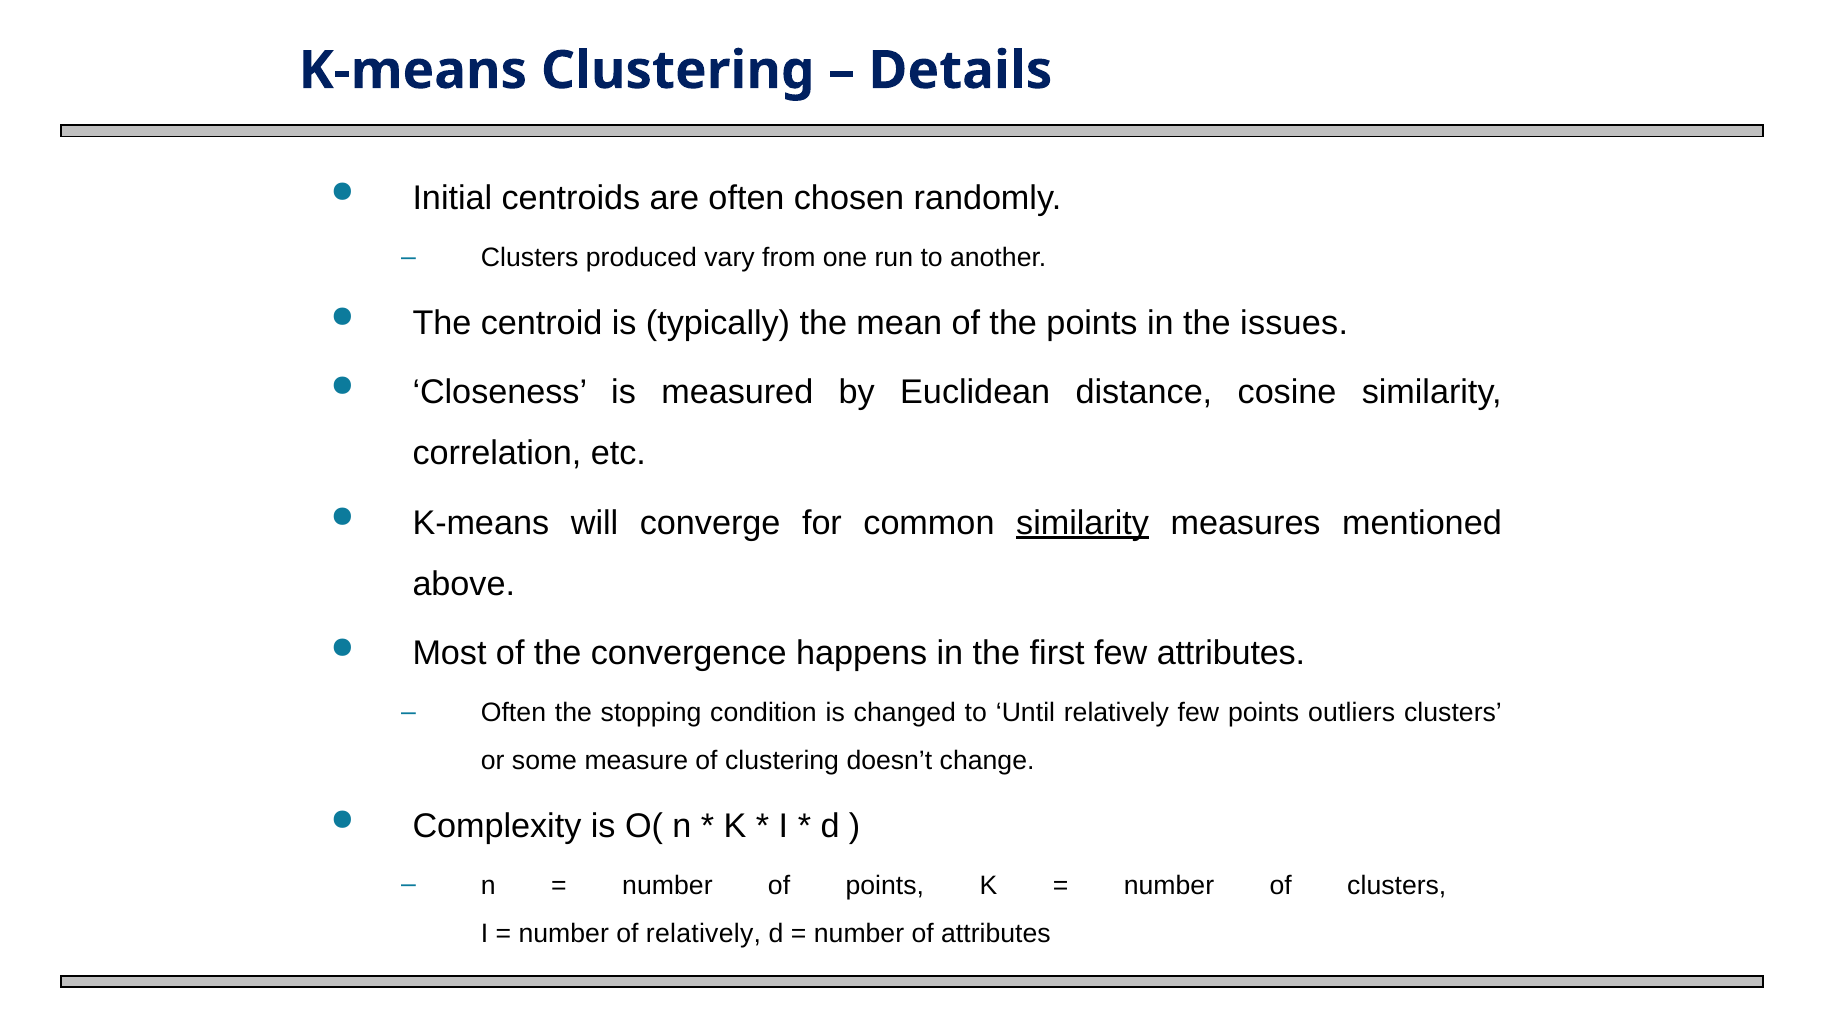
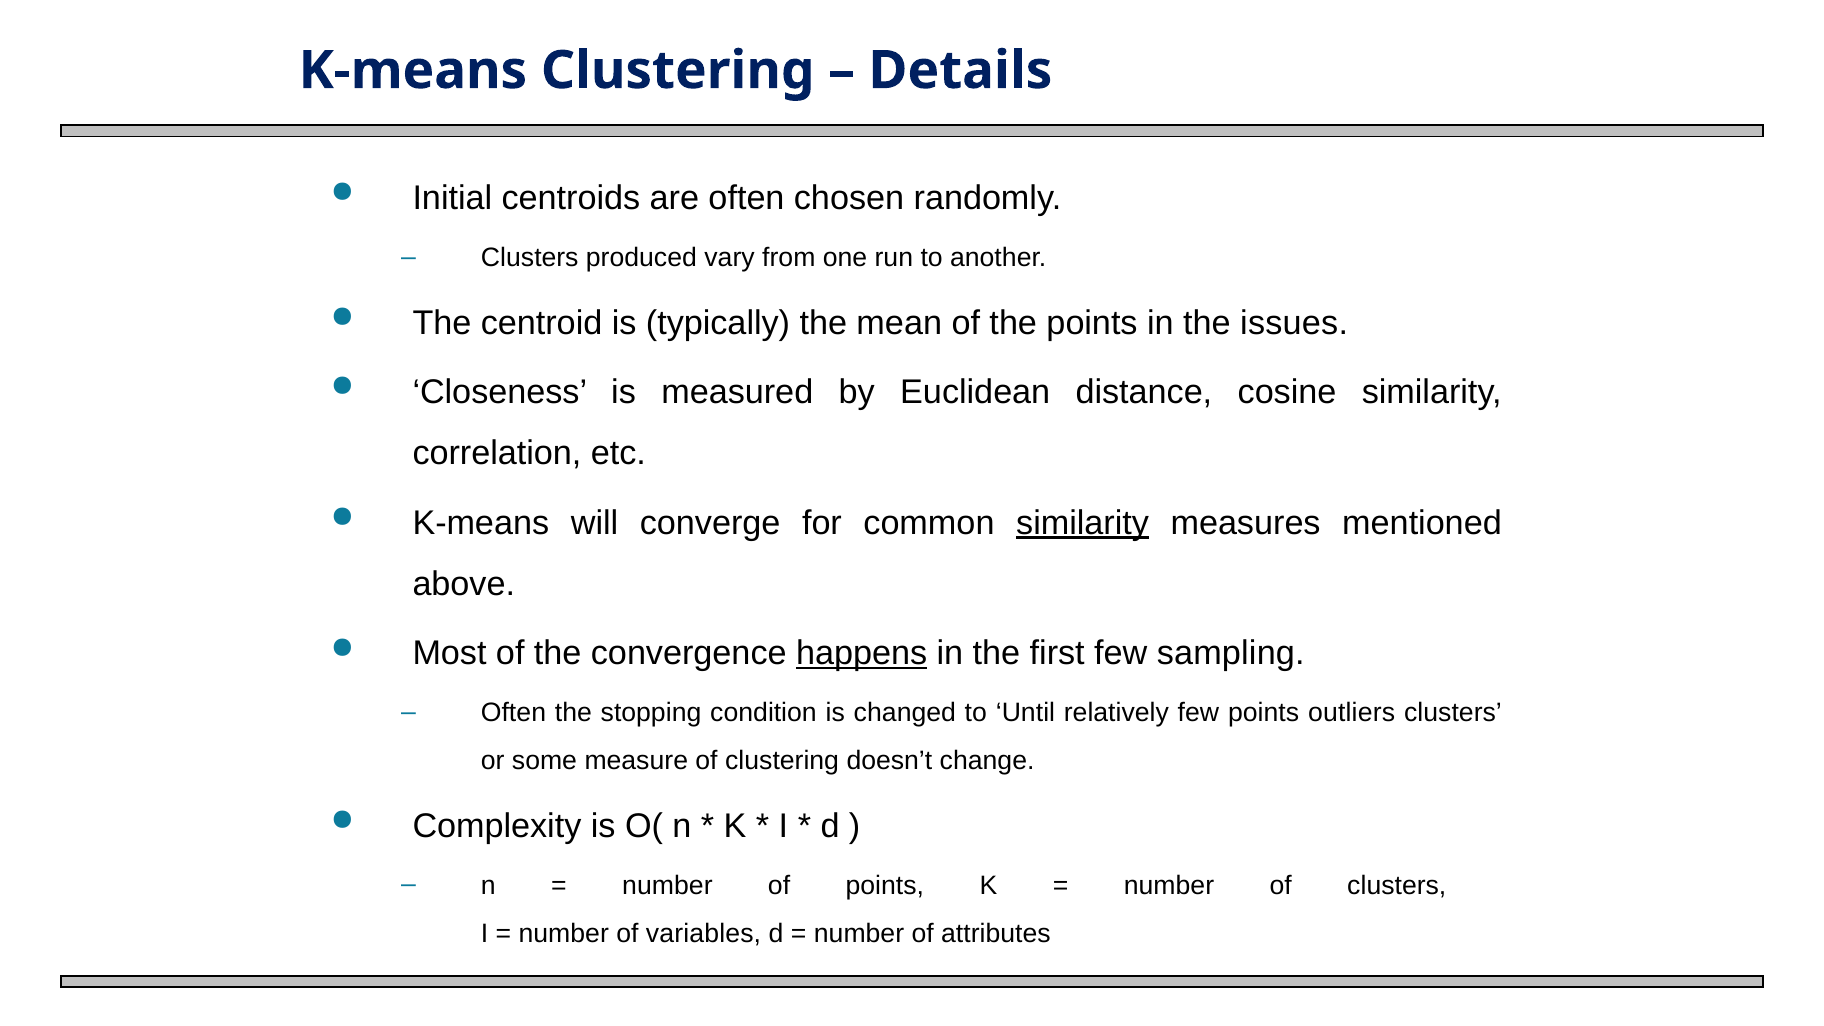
happens underline: none -> present (862, 653)
few attributes: attributes -> sampling (1231, 653)
of relatively: relatively -> variables (704, 933)
